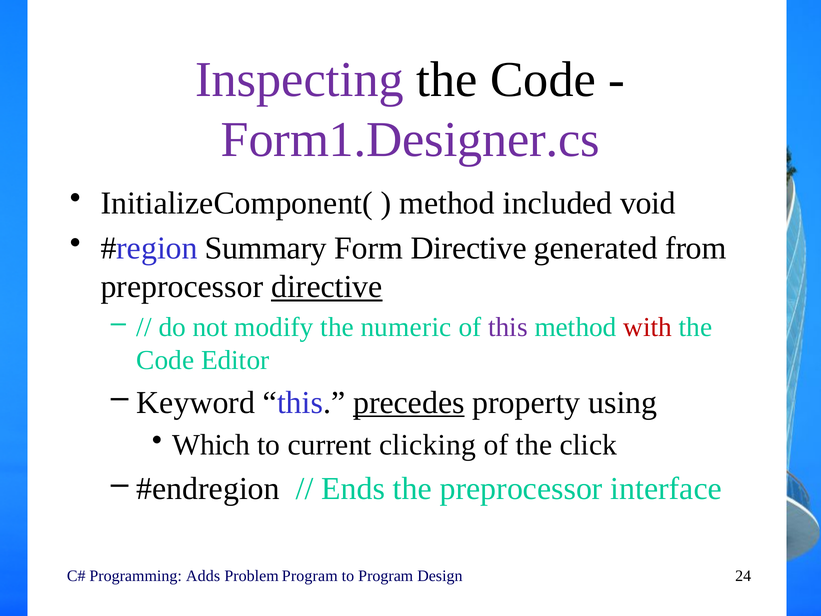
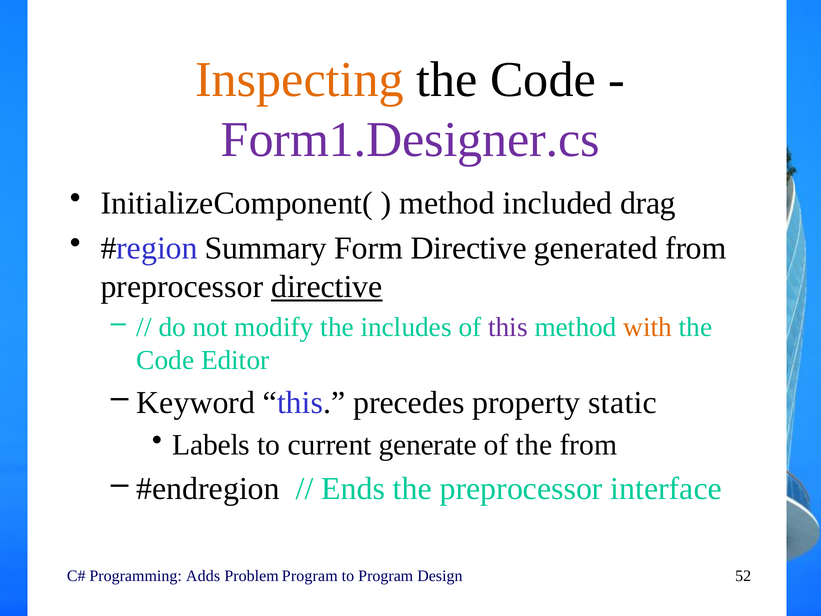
Inspecting colour: purple -> orange (299, 79)
void: void -> drag (648, 203)
numeric: numeric -> includes (406, 327)
with colour: red -> orange (648, 327)
precedes underline: present -> none (409, 402)
using: using -> static (623, 402)
Which: Which -> Labels (211, 445)
clicking: clicking -> generate (428, 445)
the click: click -> from (588, 445)
24: 24 -> 52 (743, 576)
